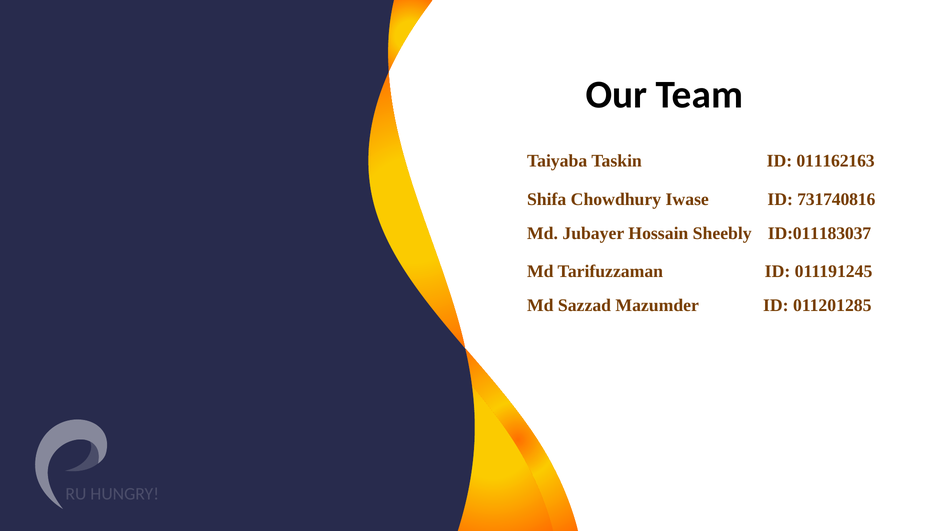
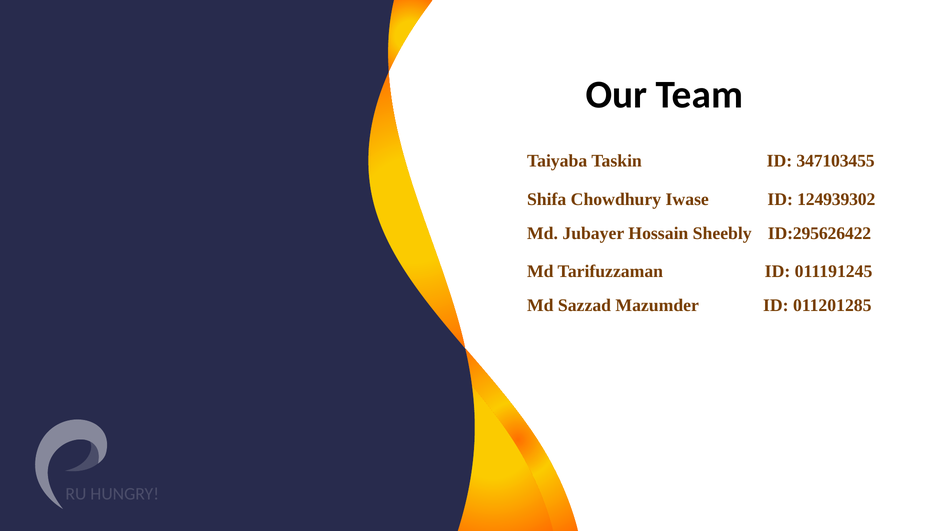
011162163: 011162163 -> 347103455 (836, 161)
731740816: 731740816 -> 124939302 (836, 199)
ID:011183037: ID:011183037 -> ID:295626422 (819, 233)
